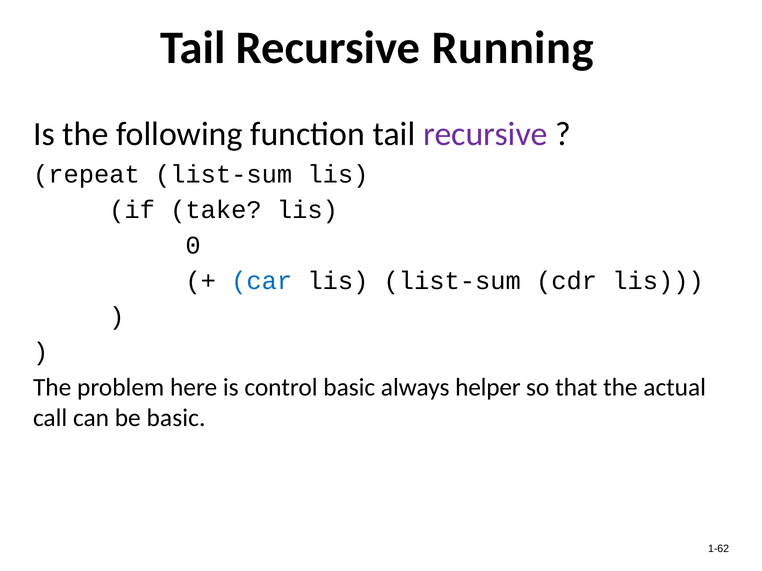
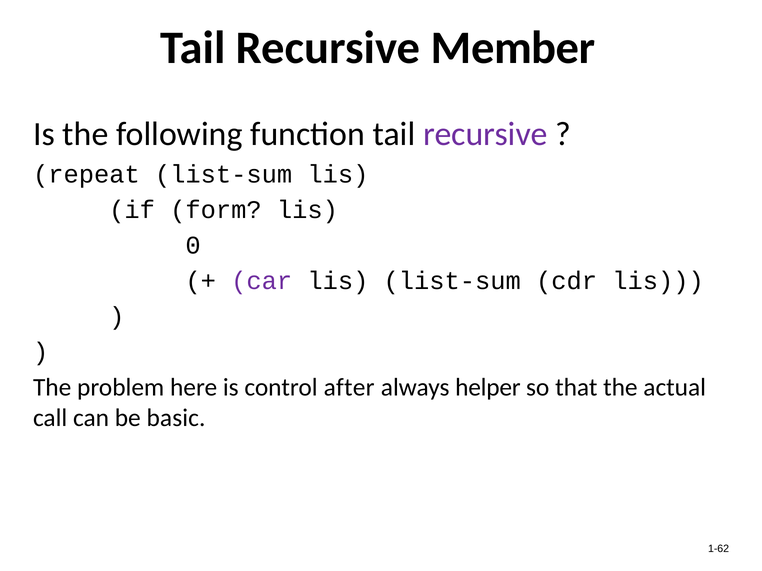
Running: Running -> Member (513, 48)
take: take -> form (216, 210)
car colour: blue -> purple (262, 281)
control basic: basic -> after (349, 388)
